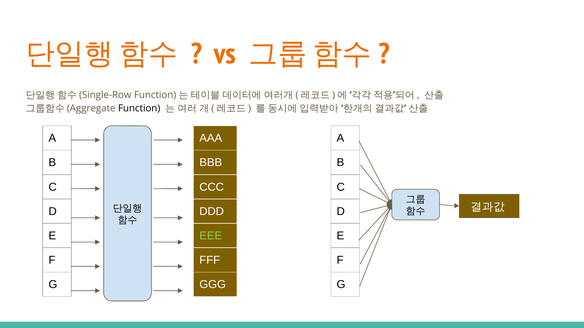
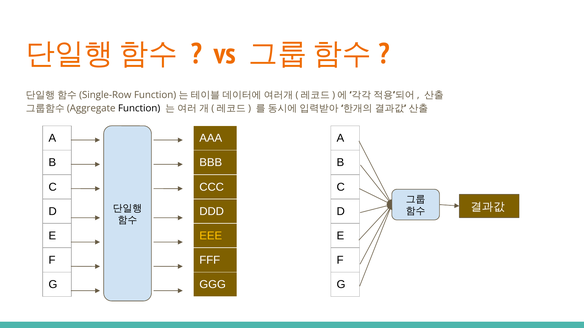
EEE colour: light green -> yellow (211, 236)
